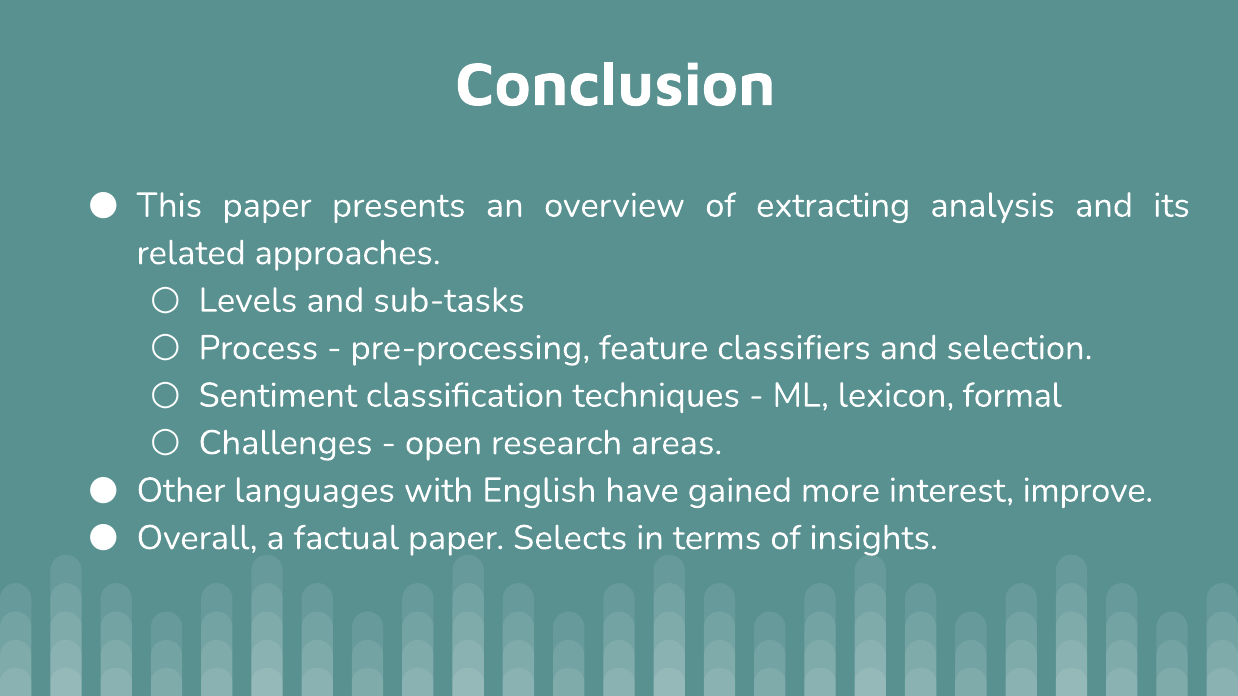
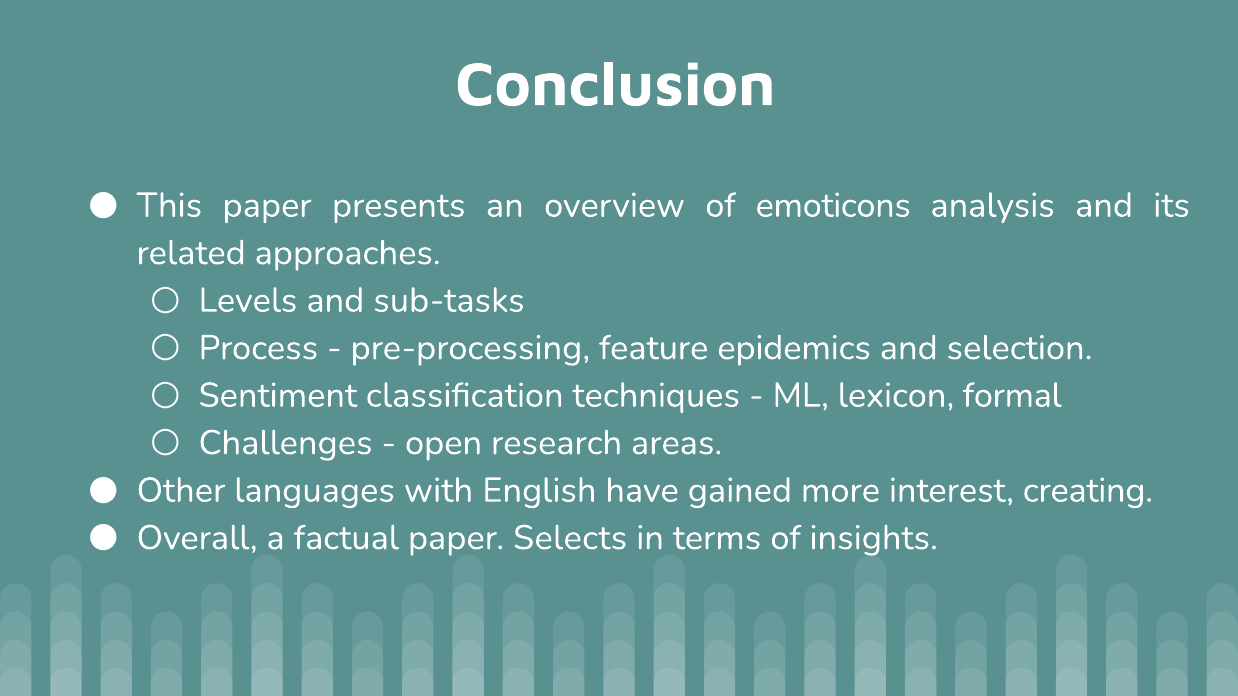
extracting: extracting -> emoticons (833, 205)
classifiers: classifiers -> epidemics (794, 348)
improve: improve -> creating (1088, 491)
